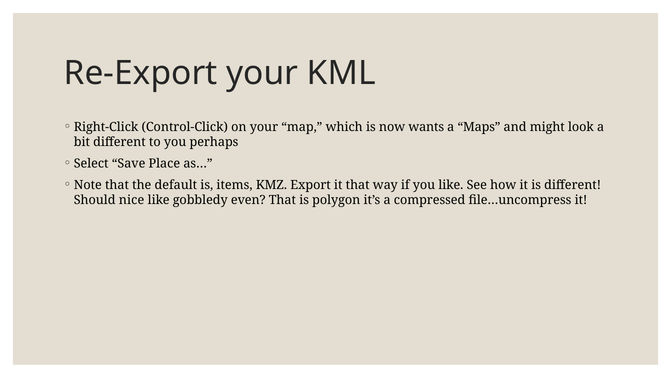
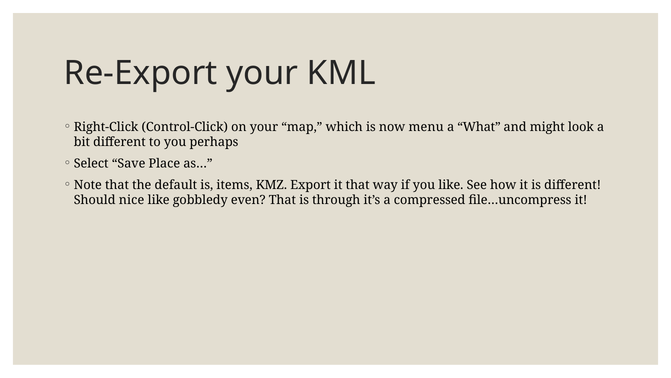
wants: wants -> menu (426, 127)
Maps: Maps -> What (479, 127)
polygon: polygon -> through (336, 200)
